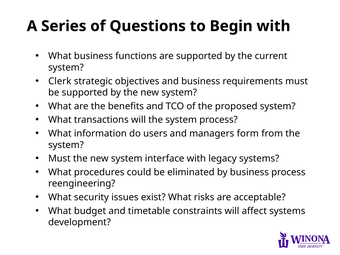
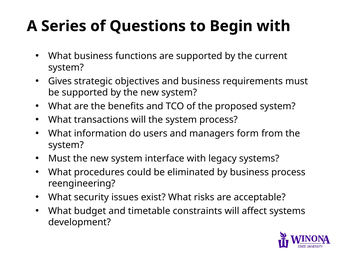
Clerk: Clerk -> Gives (60, 81)
